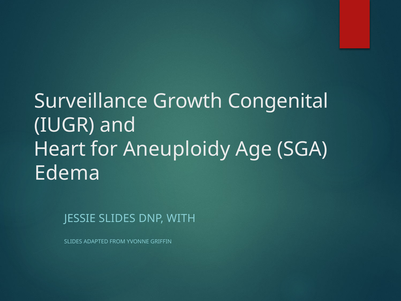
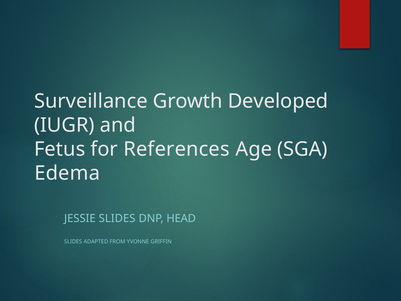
Congenital: Congenital -> Developed (278, 101)
Heart: Heart -> Fetus (60, 149)
Aneuploidy: Aneuploidy -> References (177, 149)
WITH: WITH -> HEAD (181, 218)
